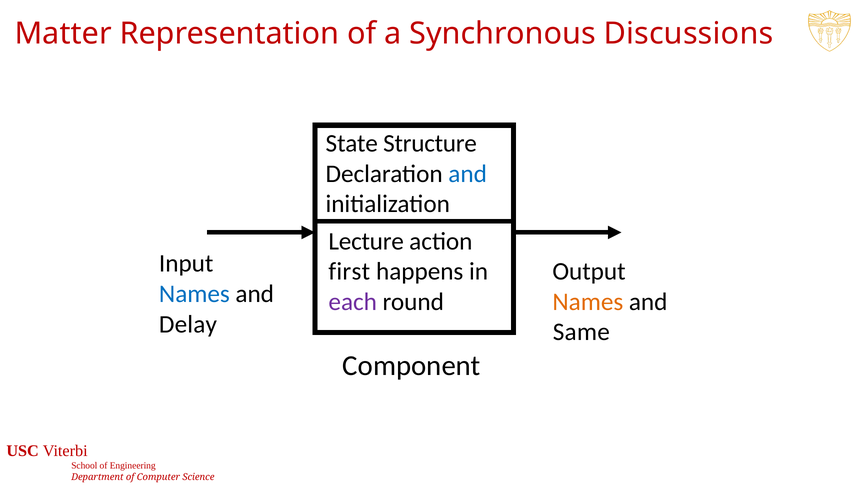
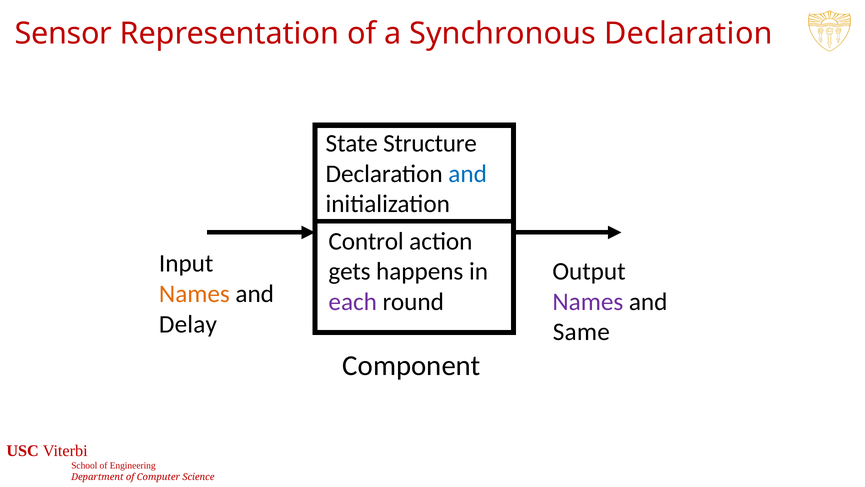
Matter: Matter -> Sensor (63, 34)
Synchronous Discussions: Discussions -> Declaration (688, 34)
Lecture: Lecture -> Control (366, 241)
first: first -> gets (350, 271)
Names colour: blue -> orange (194, 294)
Names colour: orange -> purple (588, 302)
